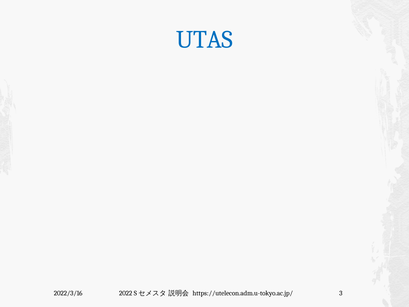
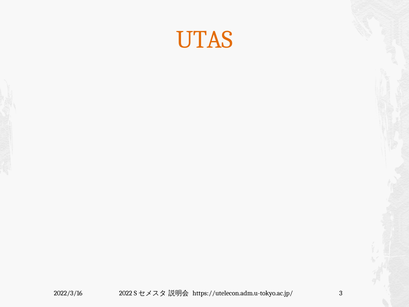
UTAS colour: blue -> orange (205, 40)
